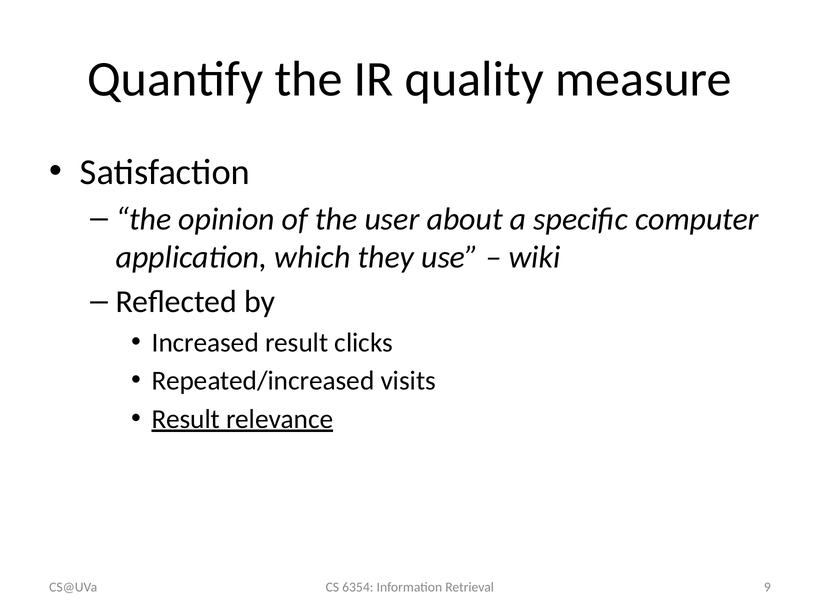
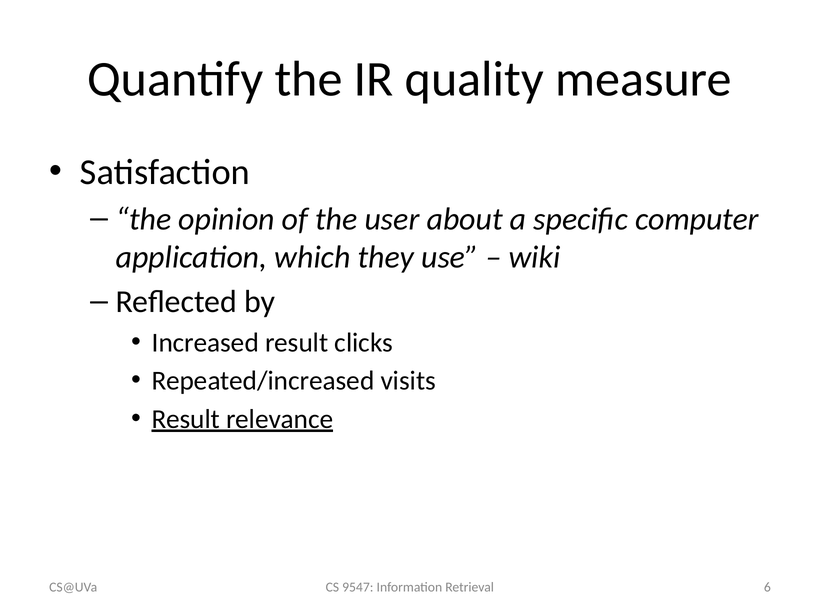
6354: 6354 -> 9547 (358, 587)
9: 9 -> 6 (767, 587)
